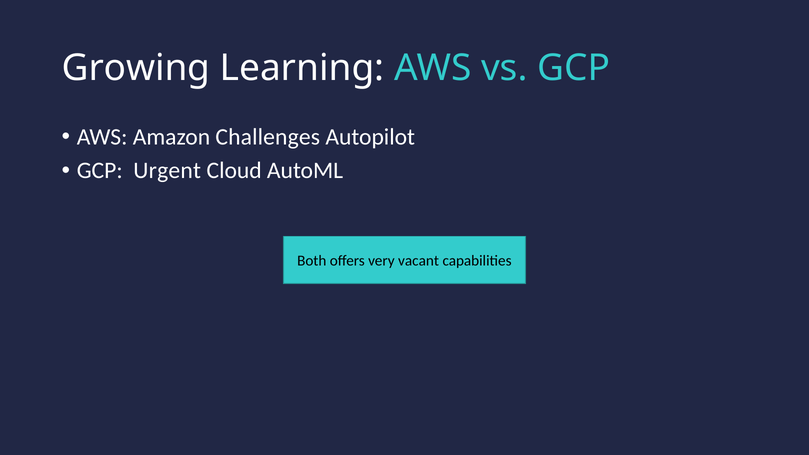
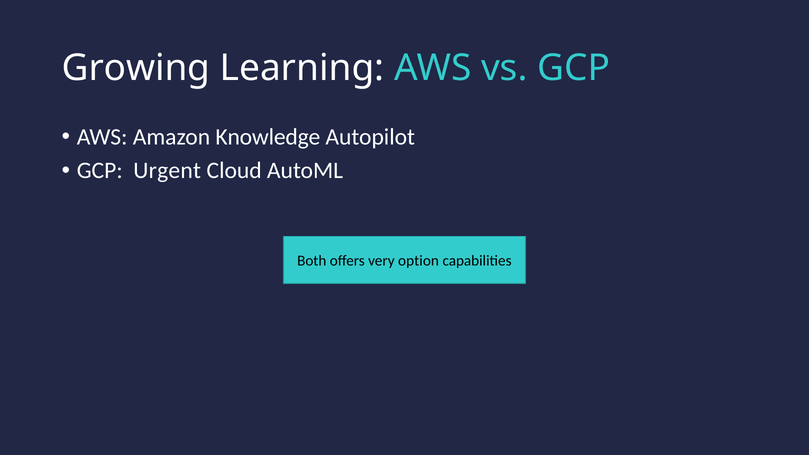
Challenges: Challenges -> Knowledge (268, 137)
vacant: vacant -> option (419, 261)
